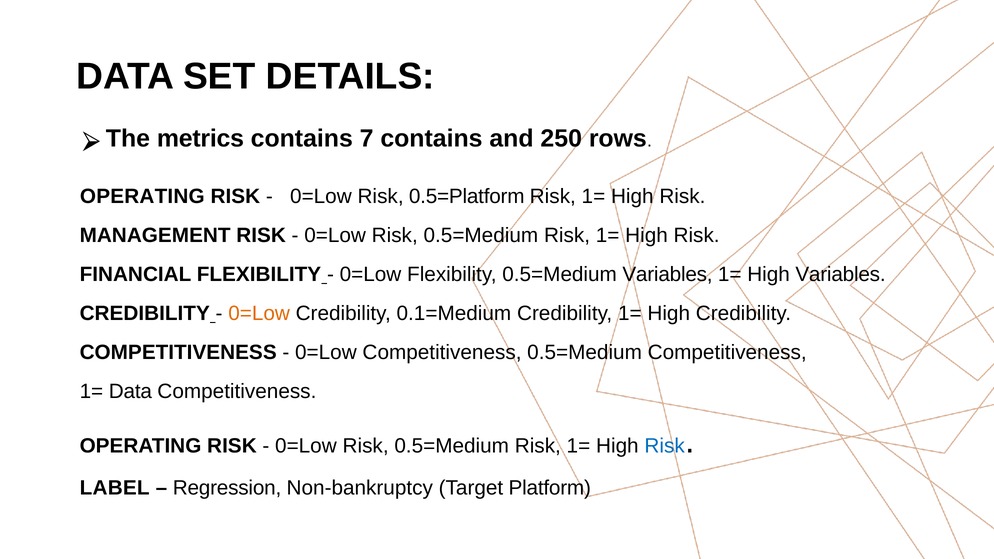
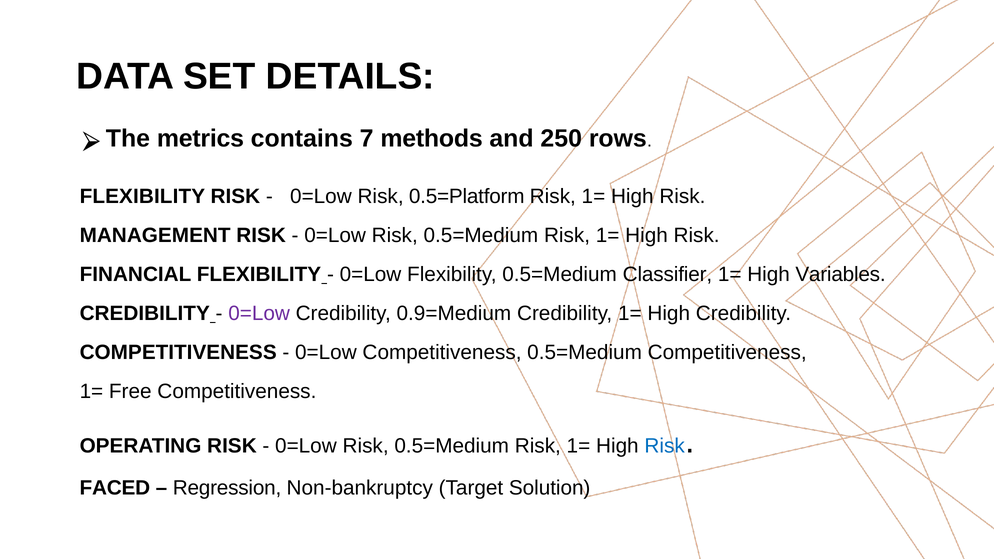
7 contains: contains -> methods (432, 139)
OPERATING: OPERATING -> FLEXIBILITY (142, 197)
0.5=Medium Variables: Variables -> Classifier (667, 275)
0=Low colour: orange -> purple (259, 313)
0.1=Medium: 0.1=Medium -> 0.9=Medium (454, 313)
1= Data: Data -> Free (130, 391)
LABEL: LABEL -> FACED (115, 488)
Platform: Platform -> Solution (550, 488)
